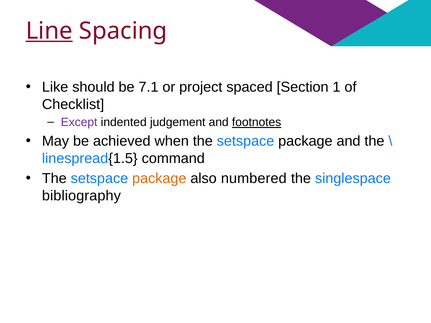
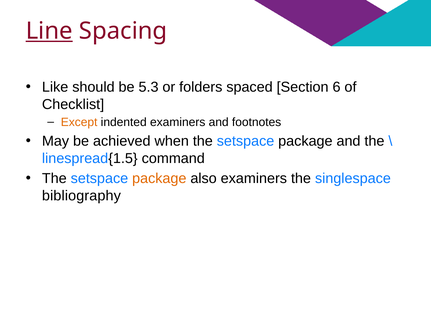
7.1: 7.1 -> 5.3 (149, 87)
project: project -> folders (201, 87)
1: 1 -> 6 (337, 87)
Except colour: purple -> orange (79, 122)
indented judgement: judgement -> examiners (178, 122)
footnotes underline: present -> none (257, 122)
also numbered: numbered -> examiners (254, 179)
